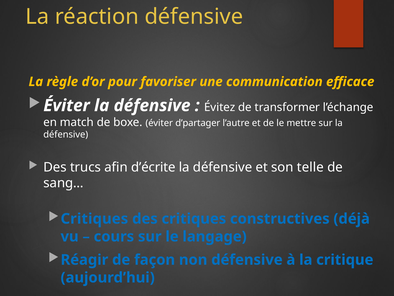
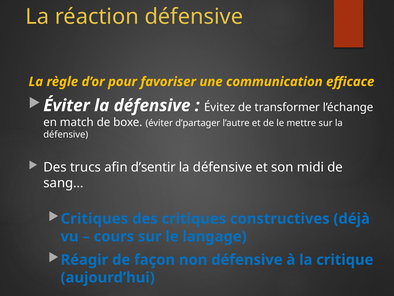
d’écrite: d’écrite -> d’sentir (153, 167)
telle: telle -> midi (310, 167)
